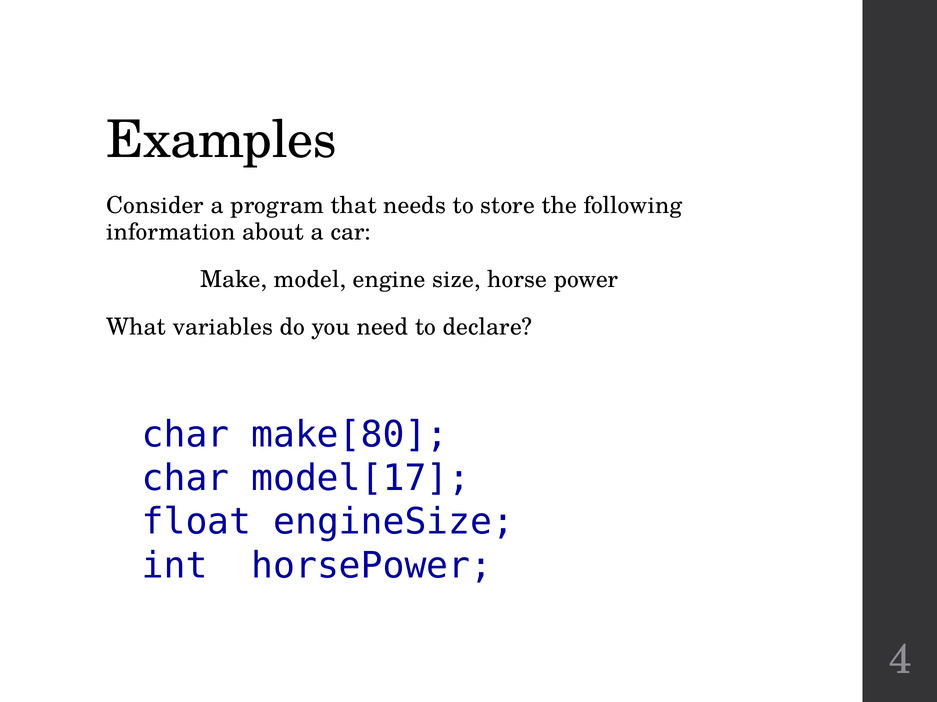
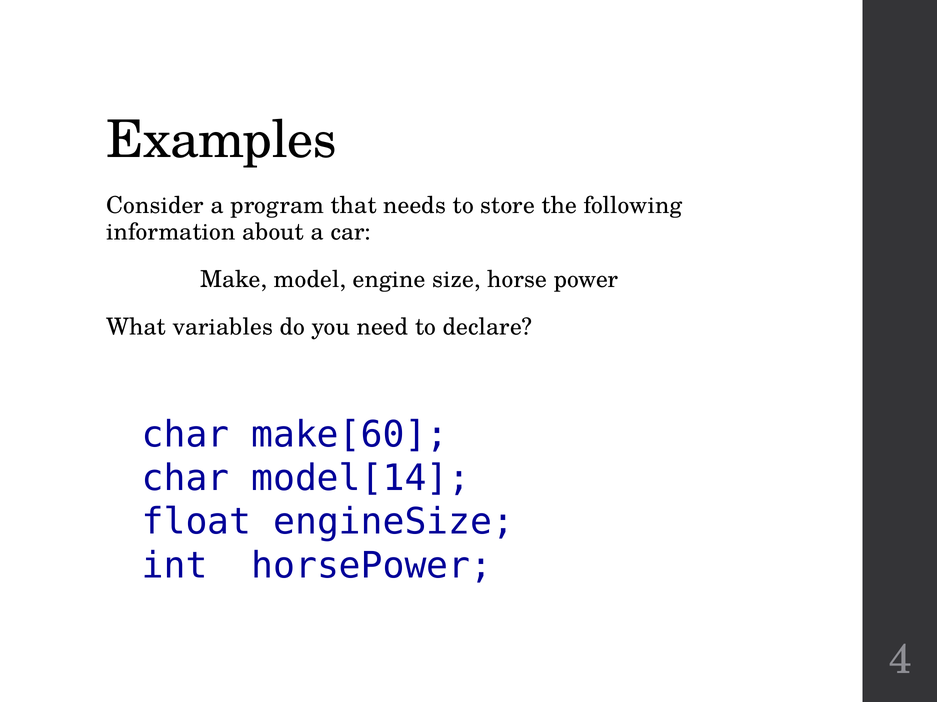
make[80: make[80 -> make[60 (350, 435)
model[17: model[17 -> model[14 (361, 479)
